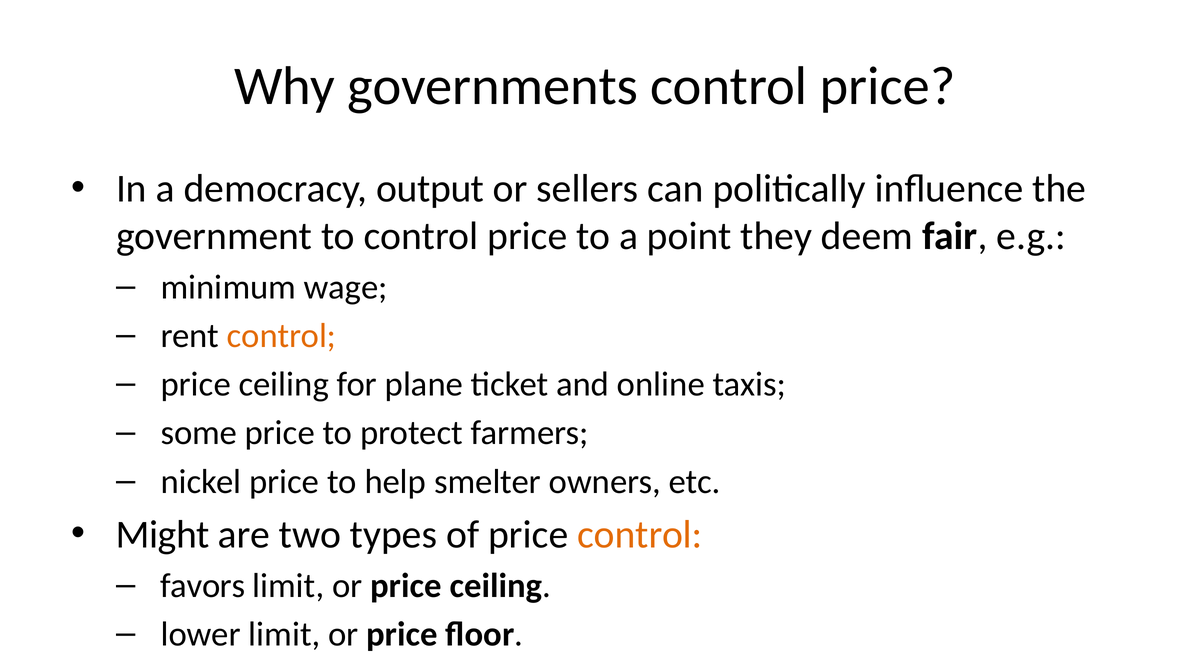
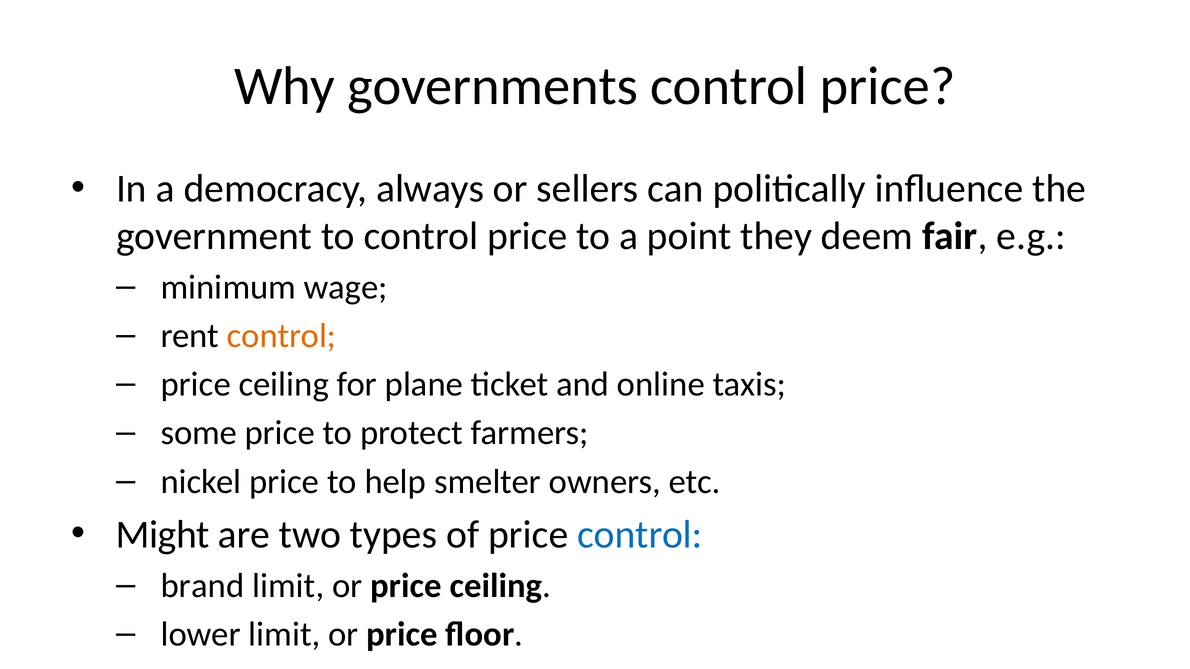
output: output -> always (430, 189)
control colour: orange -> blue (640, 535)
favors: favors -> brand (203, 586)
